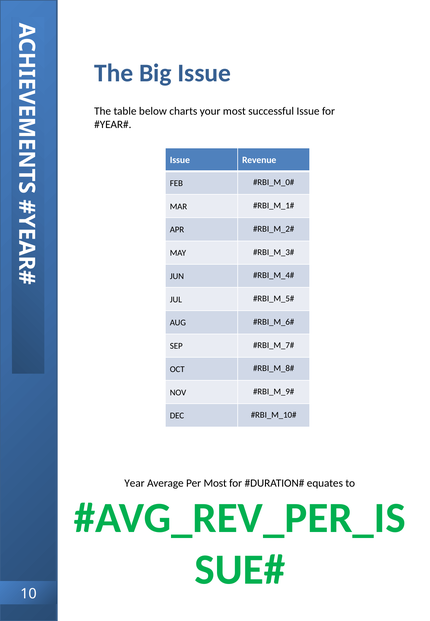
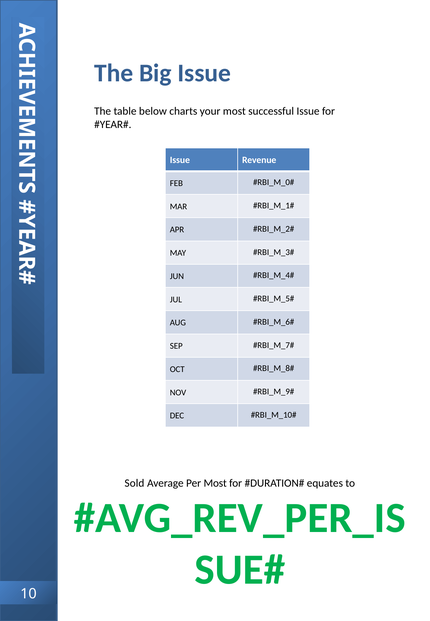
Year: Year -> Sold (134, 483)
